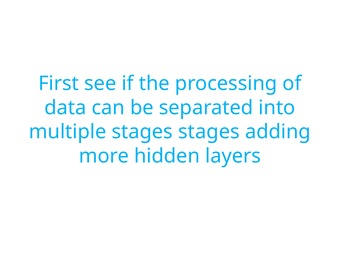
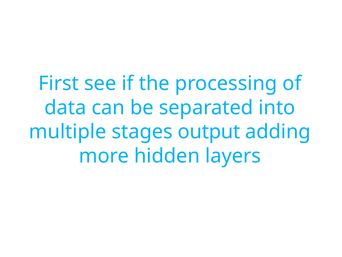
stages stages: stages -> output (209, 132)
